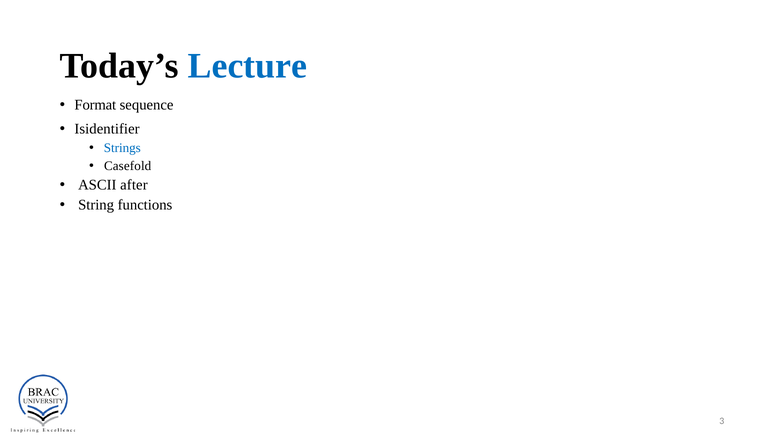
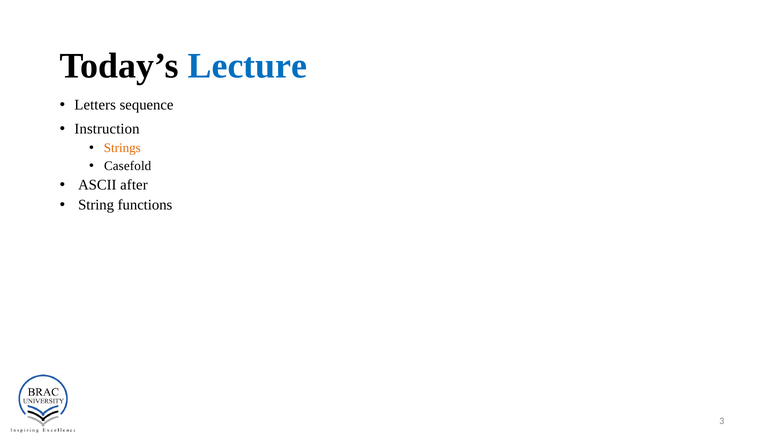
Format: Format -> Letters (95, 105)
Isidentifier: Isidentifier -> Instruction (107, 129)
Strings colour: blue -> orange (122, 148)
